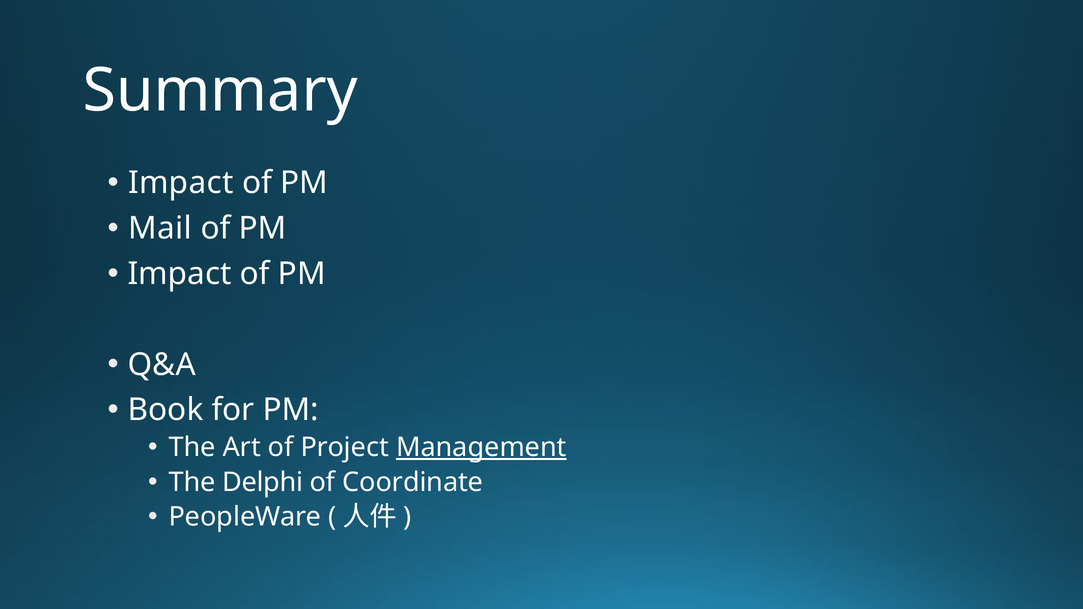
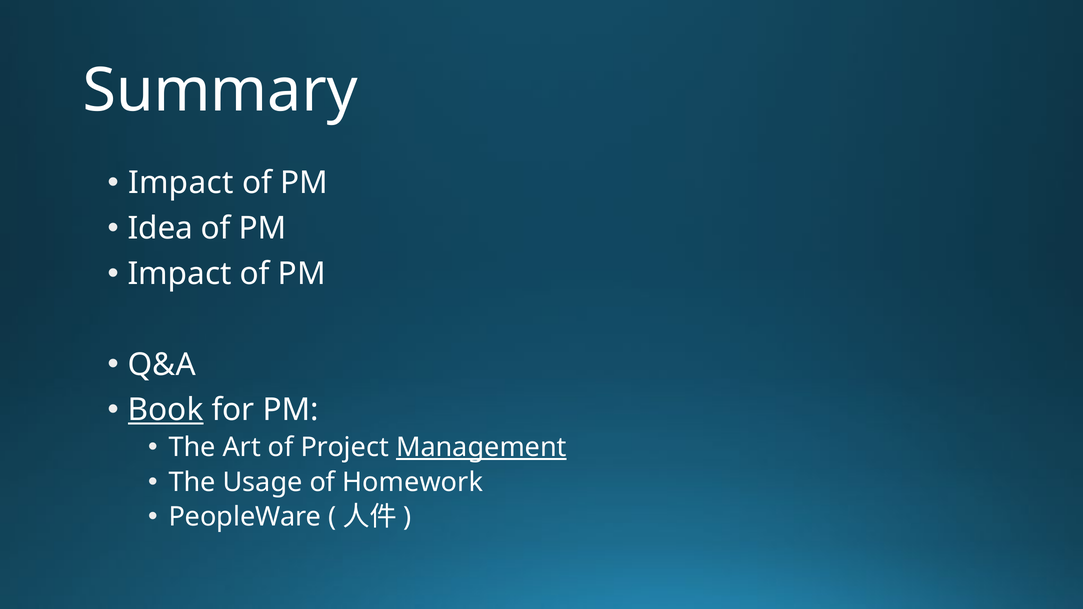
Mail: Mail -> Idea (160, 229)
Book underline: none -> present (166, 410)
Delphi: Delphi -> Usage (263, 482)
Coordinate: Coordinate -> Homework (413, 482)
